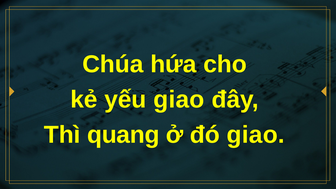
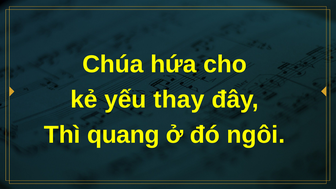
yếu giao: giao -> thay (179, 100)
đó giao: giao -> ngôi (256, 135)
